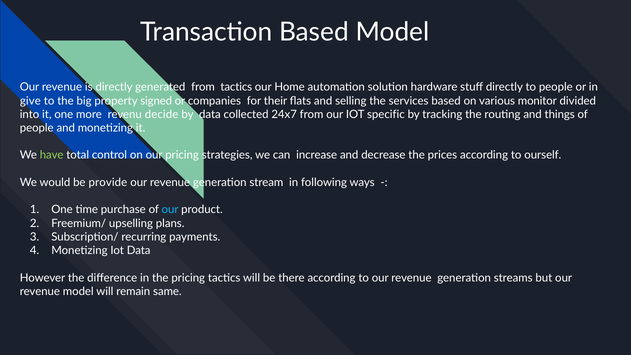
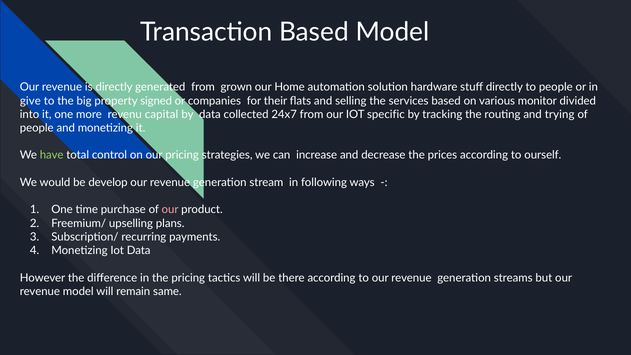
from tactics: tactics -> grown (236, 87)
decide: decide -> capital (162, 114)
things: things -> trying (560, 114)
provide: provide -> develop (108, 182)
our colour: light blue -> pink (170, 210)
